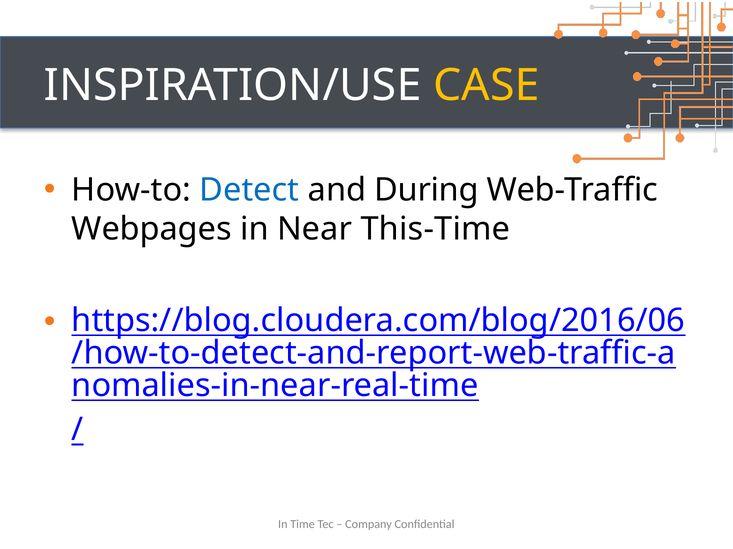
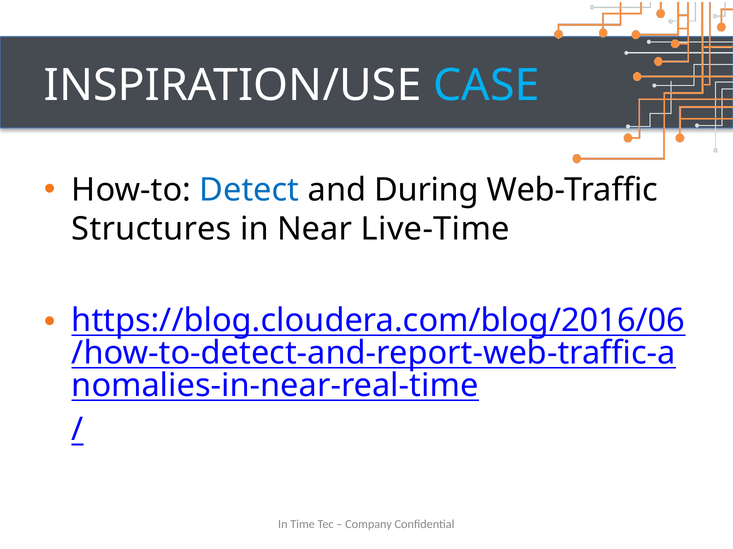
CASE colour: yellow -> light blue (486, 86)
Webpages: Webpages -> Structures (151, 230)
This-Time: This-Time -> Live-Time (435, 230)
